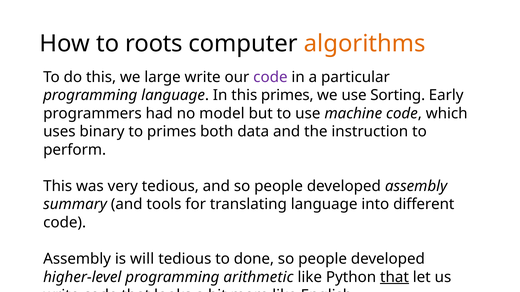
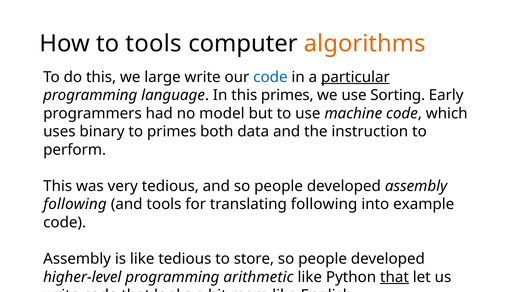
to roots: roots -> tools (154, 44)
code colour: purple -> blue (270, 77)
particular underline: none -> present (355, 77)
summary: summary -> following (75, 205)
translating language: language -> following (324, 205)
different: different -> example (424, 205)
is will: will -> like (142, 259)
done: done -> store (254, 259)
